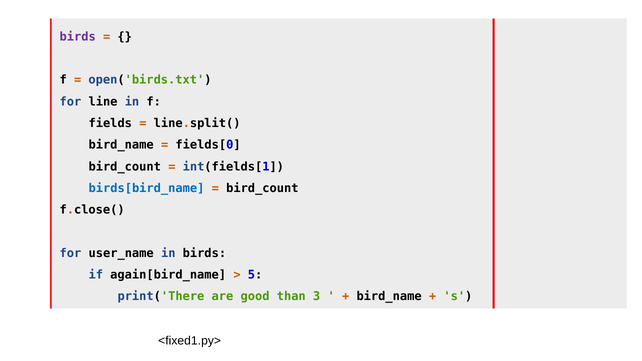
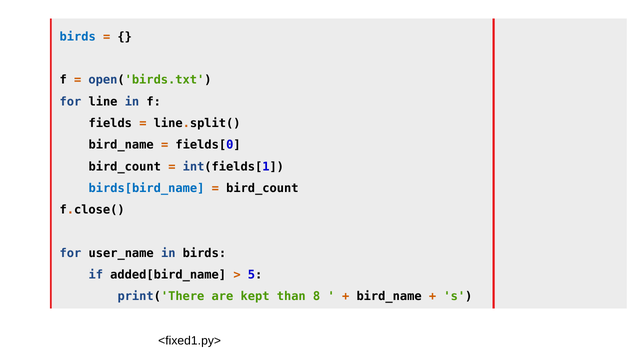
birds colour: purple -> blue (78, 37)
again[bird_name: again[bird_name -> added[bird_name (168, 275)
good: good -> kept (255, 297)
3: 3 -> 8 (317, 297)
